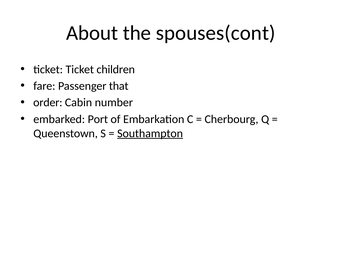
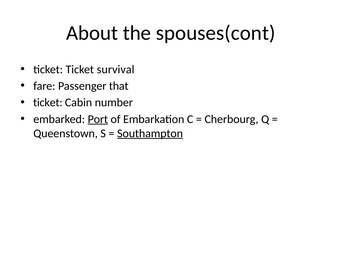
children: children -> survival (116, 70)
order: order -> ticket (48, 103)
Port underline: none -> present (98, 119)
